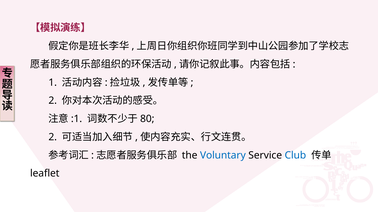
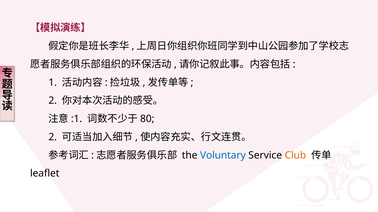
Club colour: blue -> orange (295, 155)
